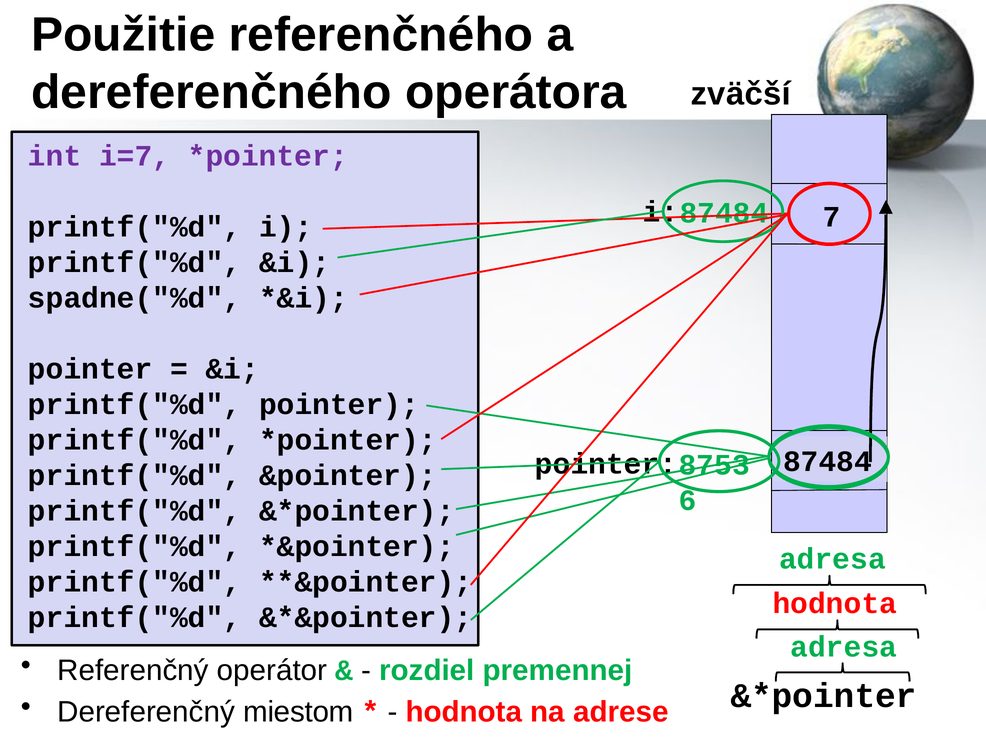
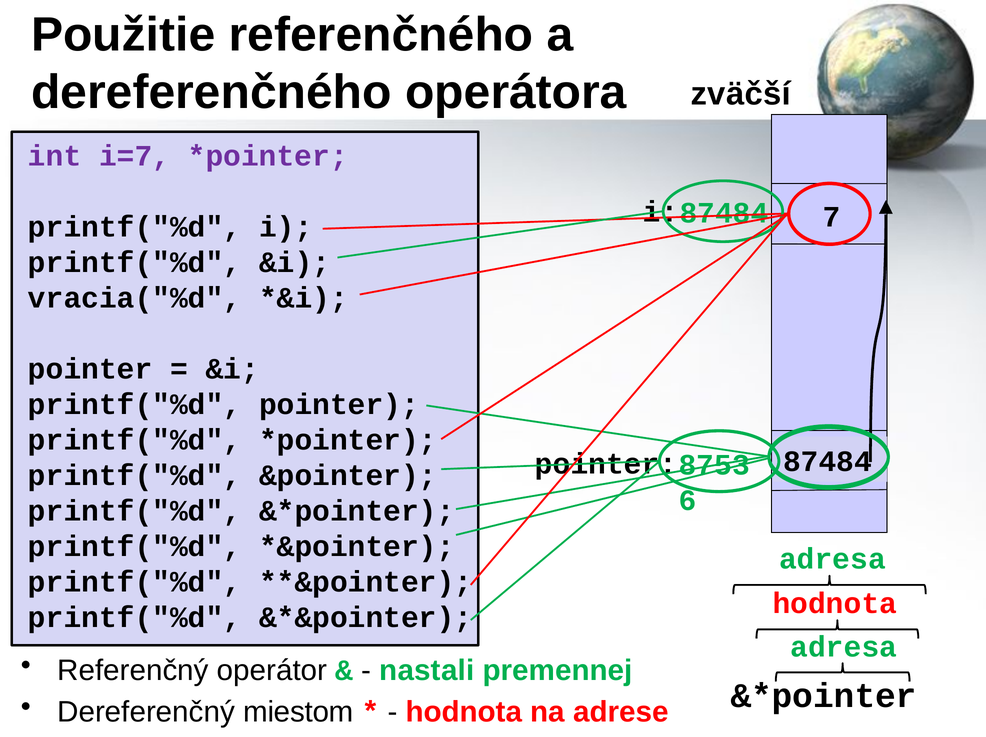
spadne("%d: spadne("%d -> vracia("%d (135, 298)
rozdiel: rozdiel -> nastali (427, 671)
